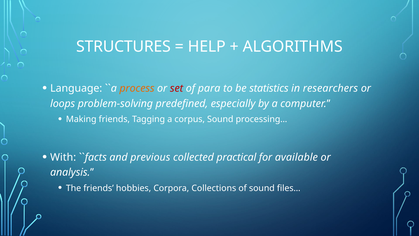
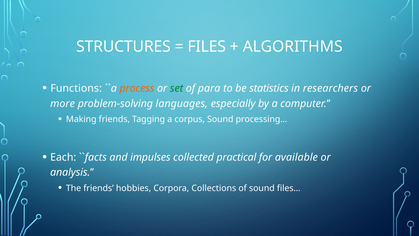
HELP: HELP -> FILES (207, 47)
Language: Language -> Functions (76, 88)
set colour: red -> green (177, 88)
loops: loops -> more (63, 103)
predefined: predefined -> languages (182, 103)
With: With -> Each (63, 157)
previous: previous -> impulses (150, 157)
